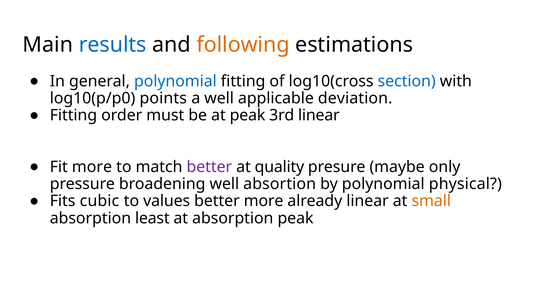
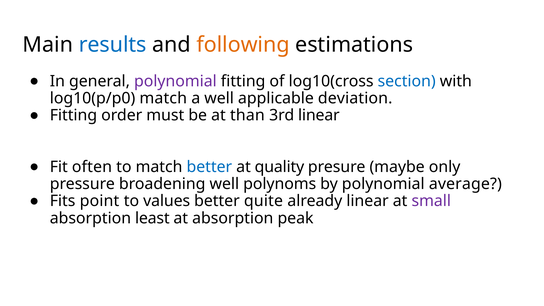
polynomial colour: blue -> purple (175, 81)
log10(p/p0 points: points -> match (163, 98)
at peak: peak -> than (247, 115)
Fit more: more -> often (92, 167)
better colour: purple -> blue (209, 167)
absortion: absortion -> polynoms (280, 184)
physical: physical -> average (465, 184)
cubic: cubic -> point (99, 201)
better more: more -> quite (263, 201)
small colour: orange -> purple (431, 201)
